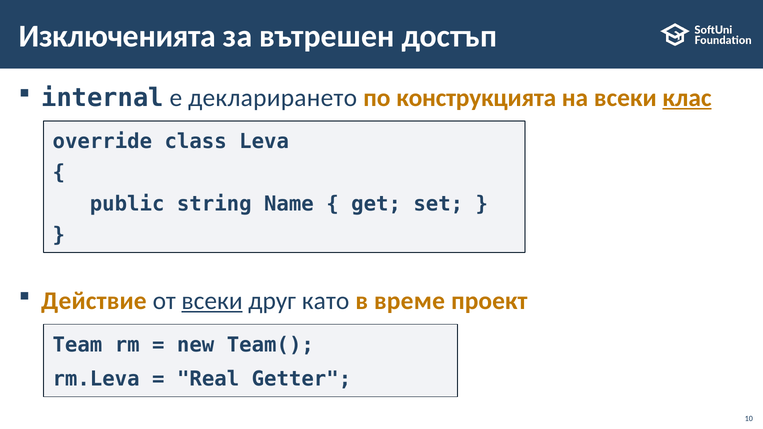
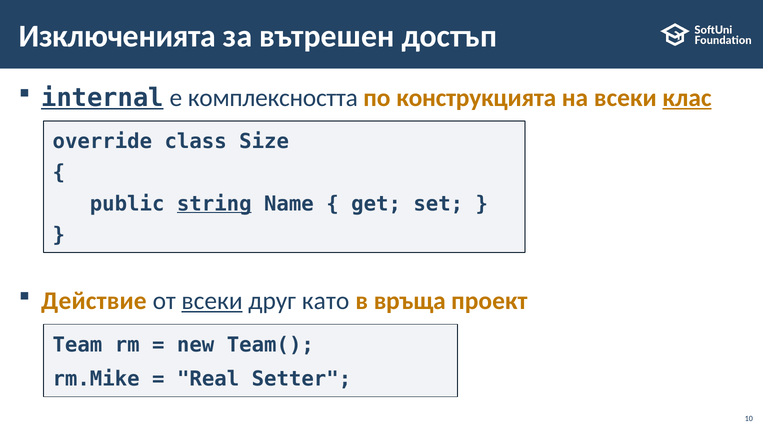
internal underline: none -> present (102, 98)
декларирането: декларирането -> комплексността (273, 98)
Leva: Leva -> Size (264, 142)
string underline: none -> present (214, 204)
време: време -> връща (410, 301)
rm.Leva: rm.Leva -> rm.Mike (96, 379)
Getter: Getter -> Setter (301, 379)
